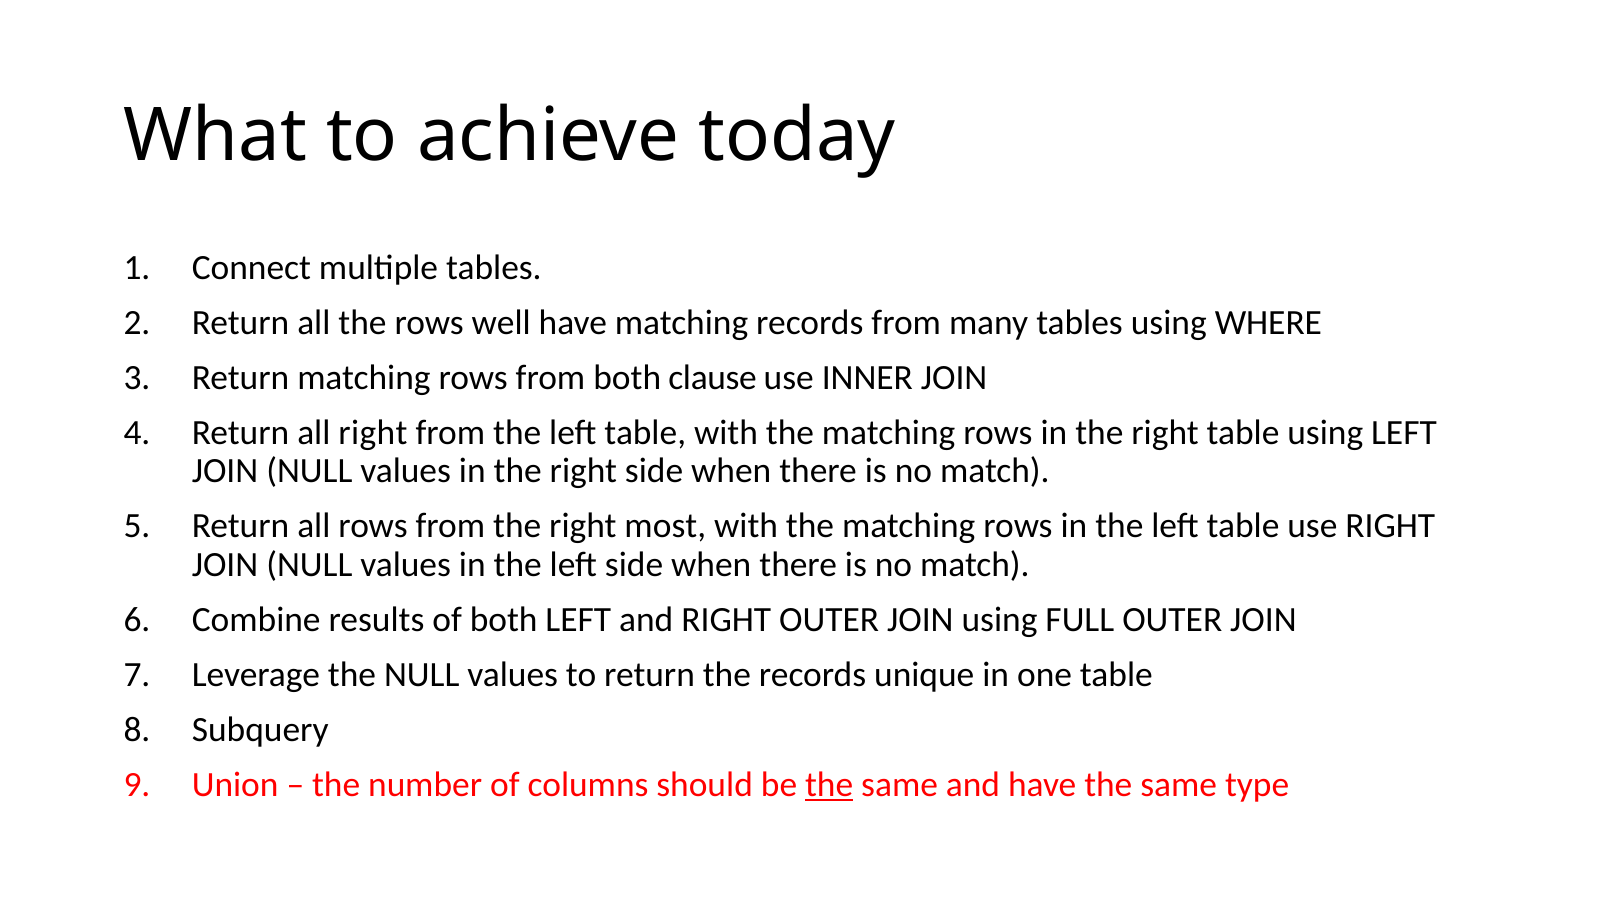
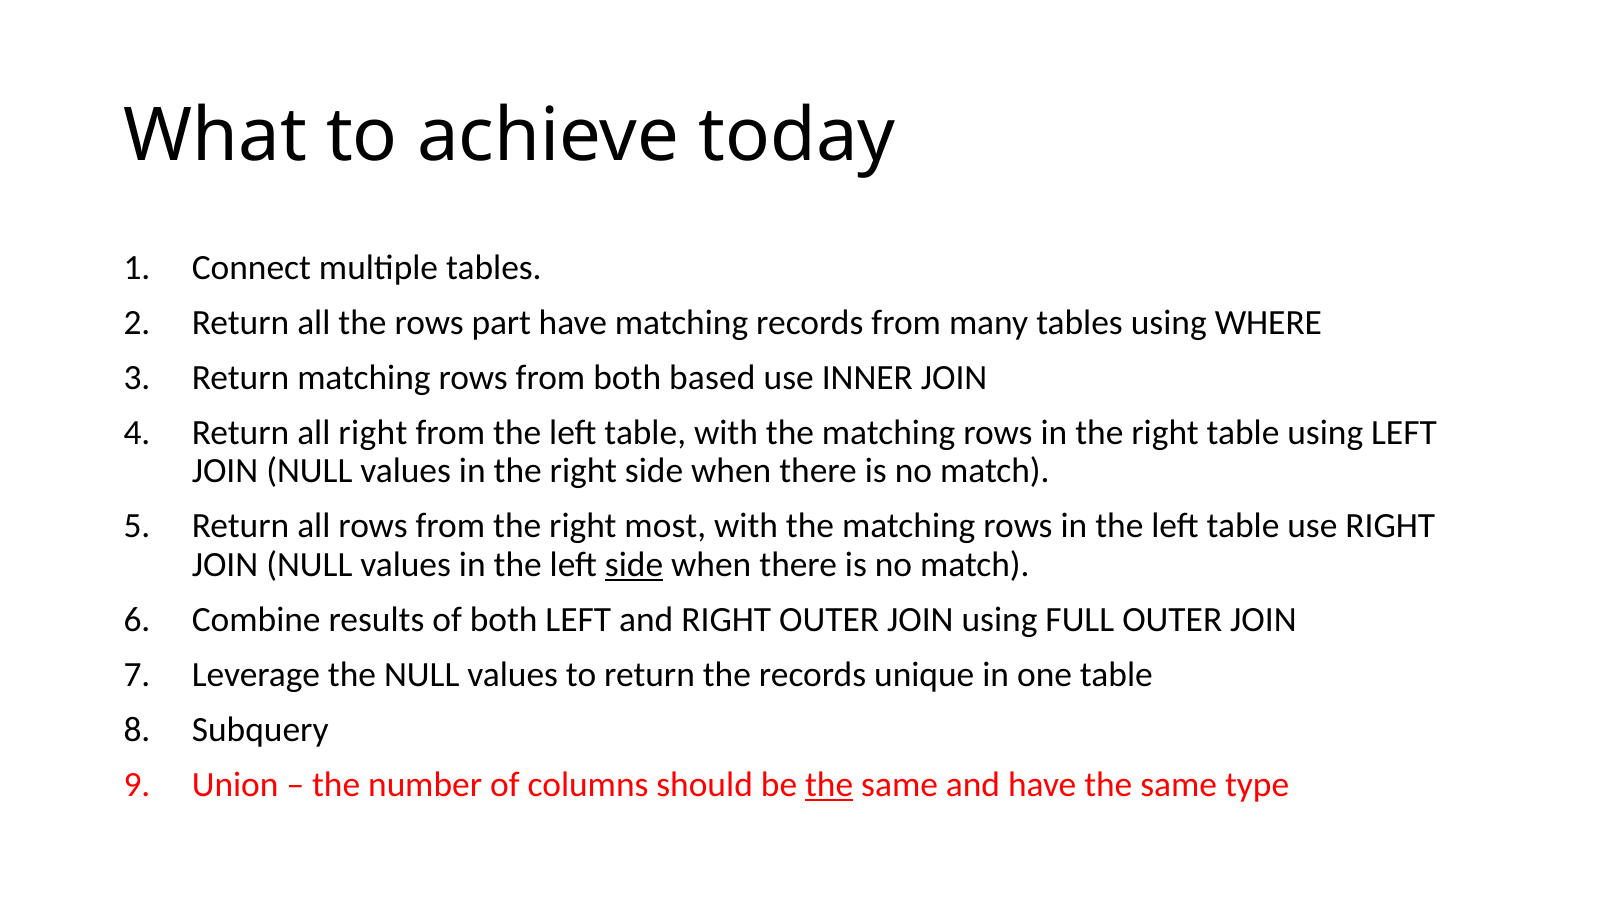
well: well -> part (501, 323)
clause: clause -> based (712, 378)
side underline: none -> present (634, 565)
